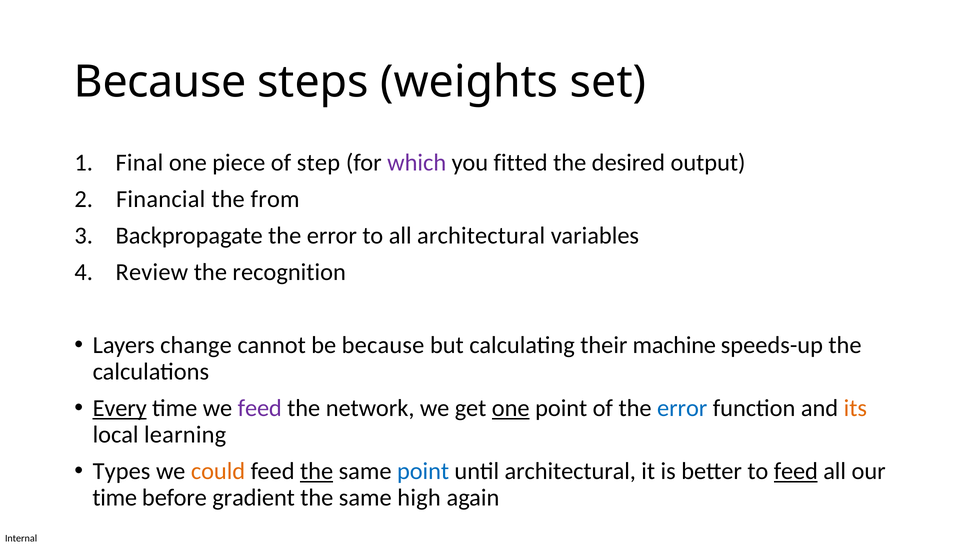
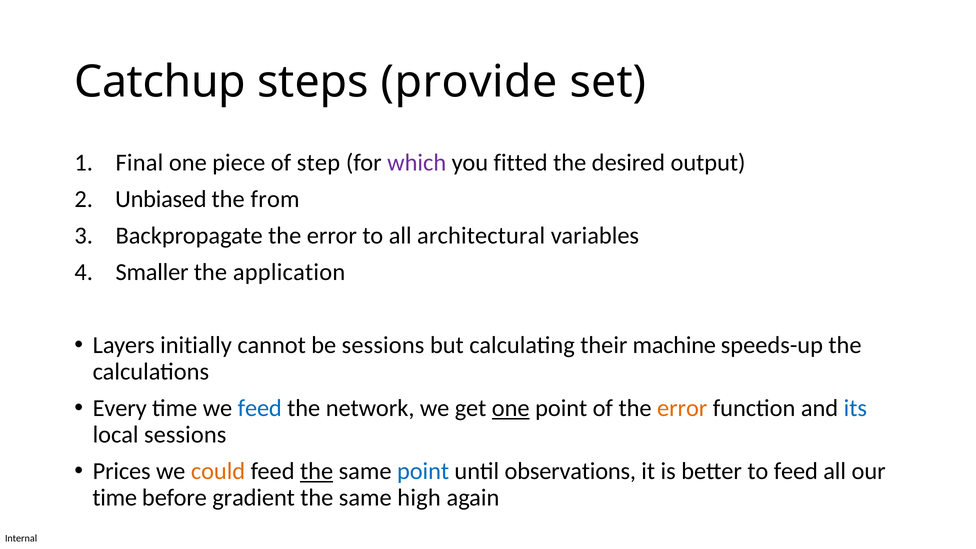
Because: Because -> Catchup (160, 82)
weights: weights -> provide (469, 82)
Financial: Financial -> Unbiased (161, 199)
Review: Review -> Smaller (152, 272)
recognition: recognition -> application (289, 272)
change: change -> initially (196, 345)
be because: because -> sessions (383, 345)
Every underline: present -> none (120, 408)
feed colour: purple -> blue (260, 408)
error colour: blue -> orange (682, 408)
its colour: orange -> blue (855, 408)
local learning: learning -> sessions (185, 435)
Types: Types -> Prices (122, 471)
until architectural: architectural -> observations (570, 471)
feed underline: present -> none (796, 471)
